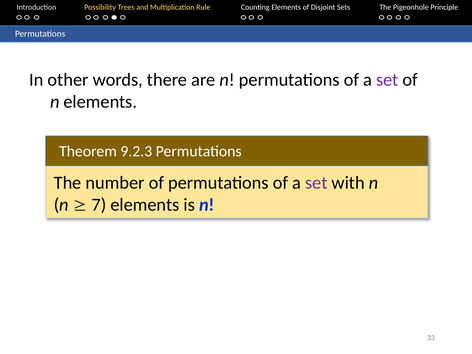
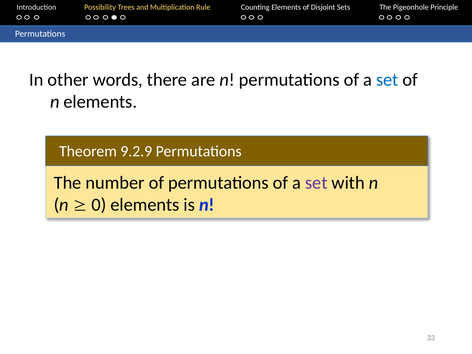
set colour: purple -> blue (387, 80)
9.2.3: 9.2.3 -> 9.2.9 (136, 151)
7: 7 -> 0 (99, 205)
